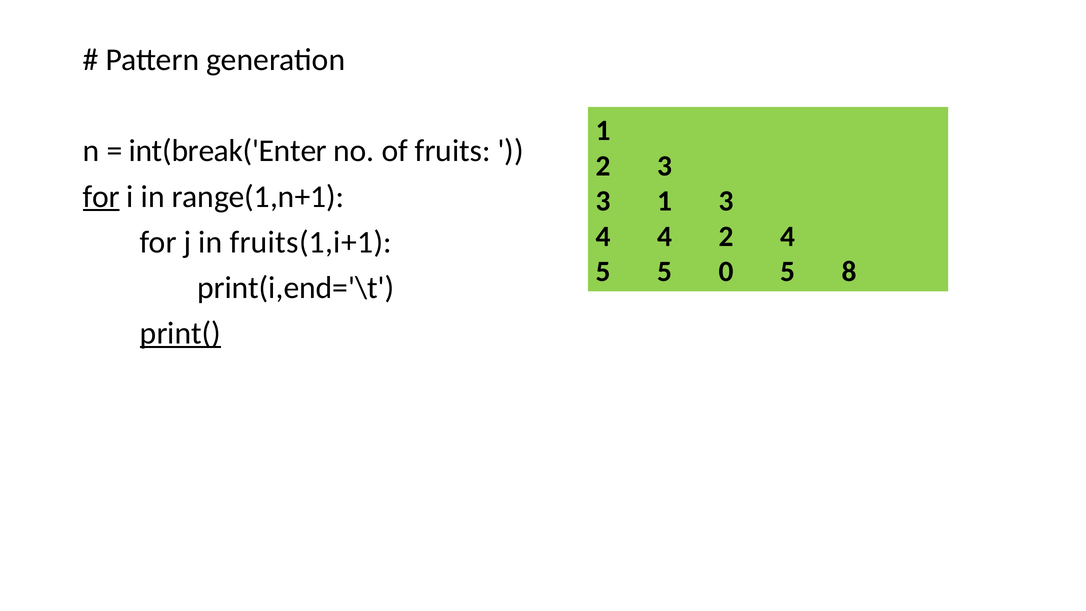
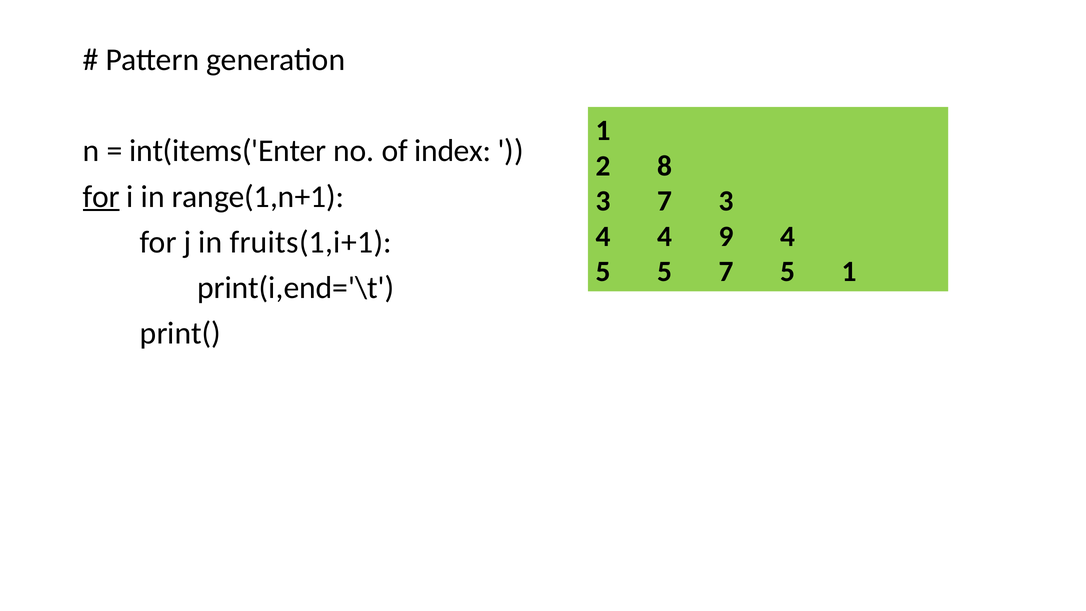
int(break('Enter: int(break('Enter -> int(items('Enter (228, 151)
fruits: fruits -> index (453, 151)
2 3: 3 -> 8 (665, 166)
3 1: 1 -> 7 (665, 201)
4 2: 2 -> 9 (726, 236)
5 0: 0 -> 7 (726, 272)
5 8: 8 -> 1 (849, 272)
print( underline: present -> none (180, 333)
